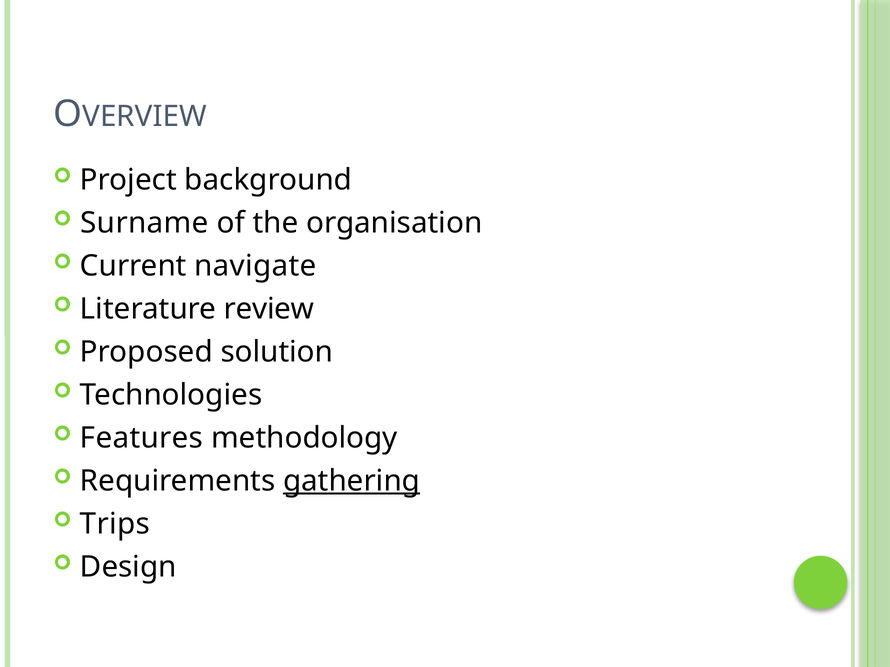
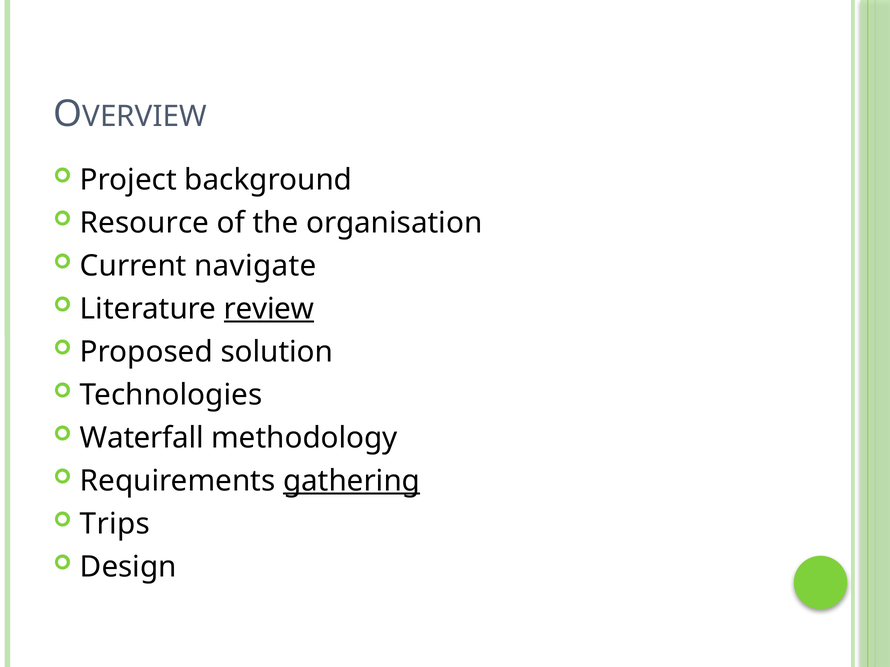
Surname: Surname -> Resource (145, 223)
review underline: none -> present (269, 309)
Features: Features -> Waterfall (142, 438)
